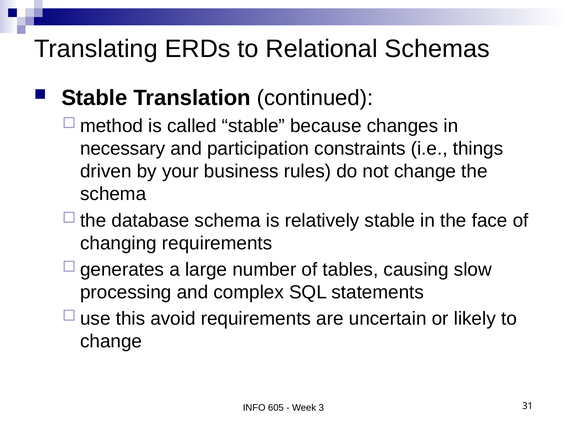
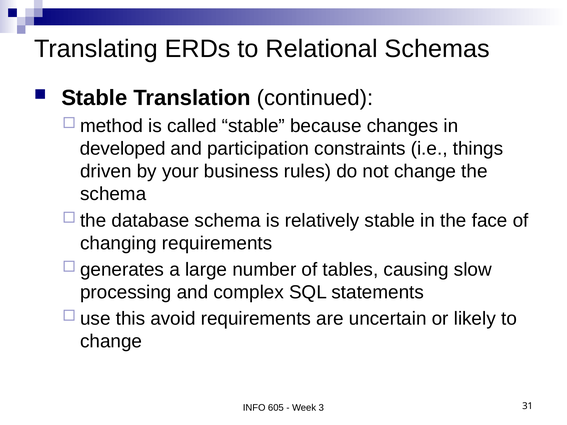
necessary: necessary -> developed (123, 149)
